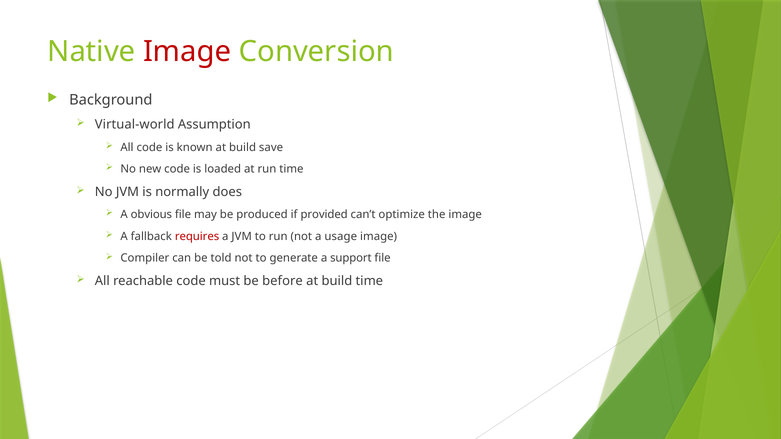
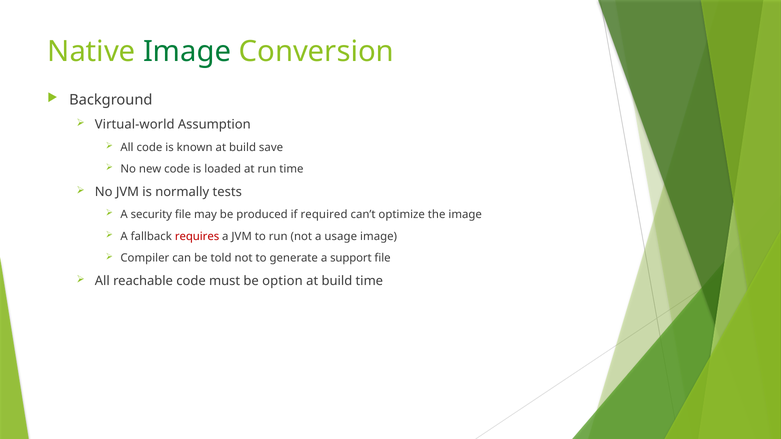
Image colour: red -> green (187, 52)
does: does -> tests (227, 192)
obvious: obvious -> security (151, 215)
provided: provided -> required (324, 215)
before: before -> option (282, 281)
